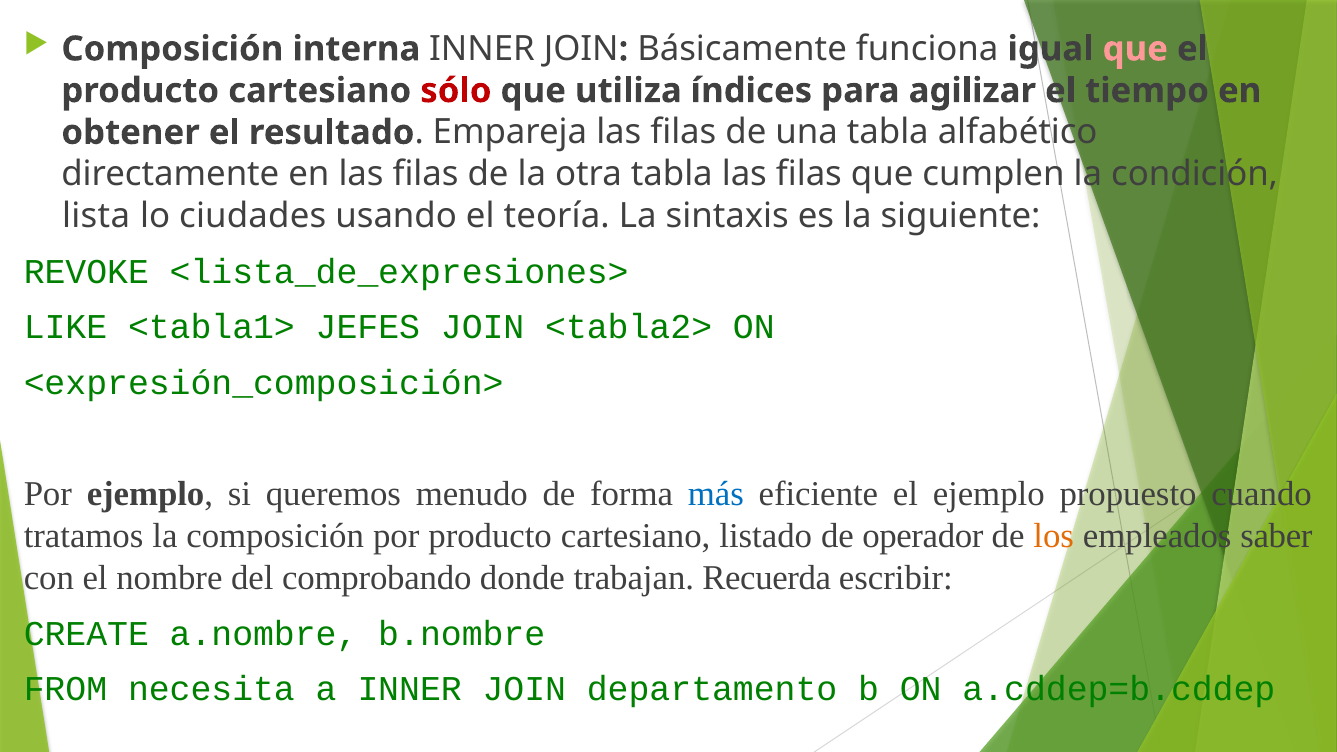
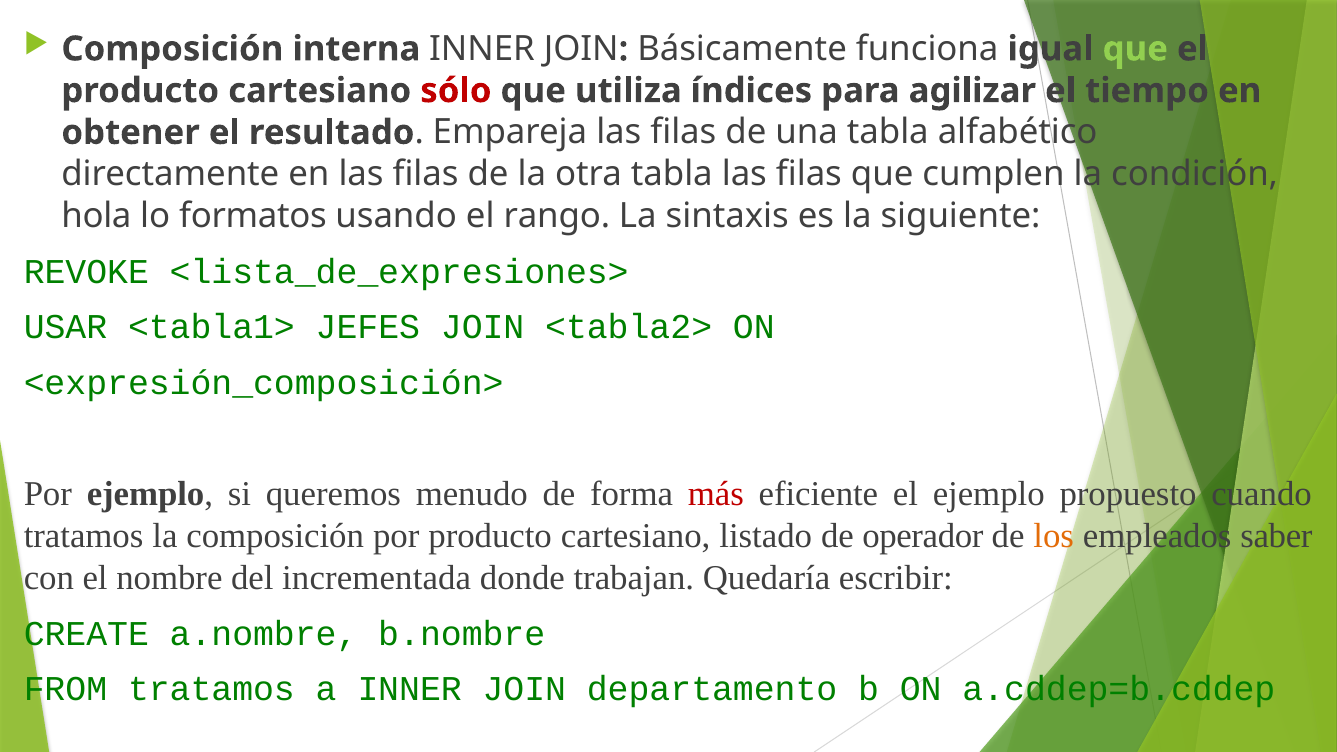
que colour: pink -> light green (1135, 49)
lista: lista -> hola (96, 216)
ciudades: ciudades -> formatos (253, 216)
teoría: teoría -> rango (557, 216)
LIKE: LIKE -> USAR (65, 327)
más colour: blue -> red (716, 495)
comprobando: comprobando -> incrementada (377, 578)
Recuerda: Recuerda -> Quedaría (767, 578)
FROM necesita: necesita -> tratamos (211, 689)
